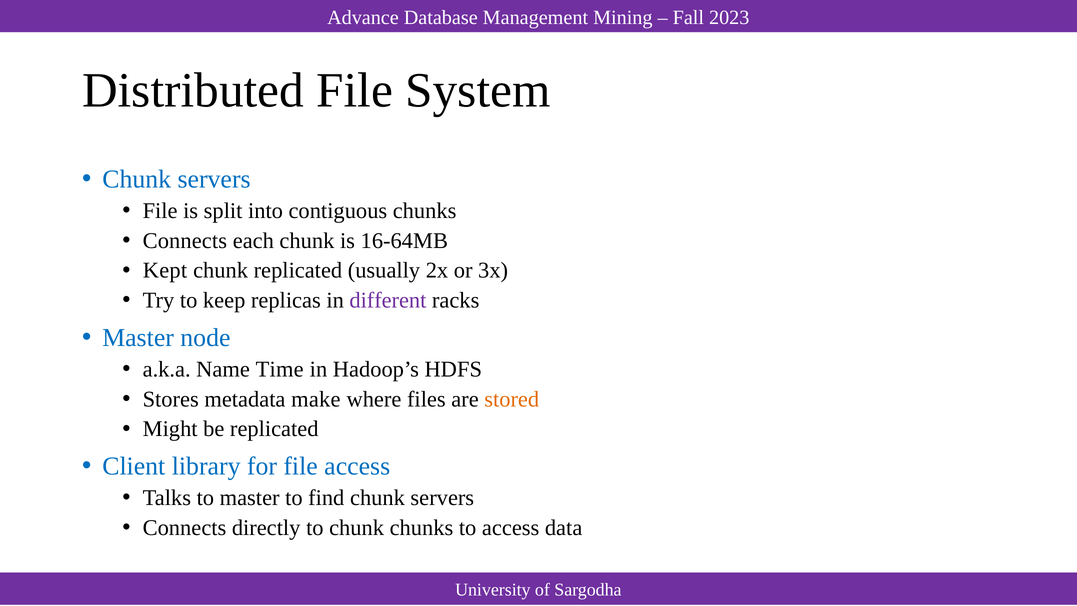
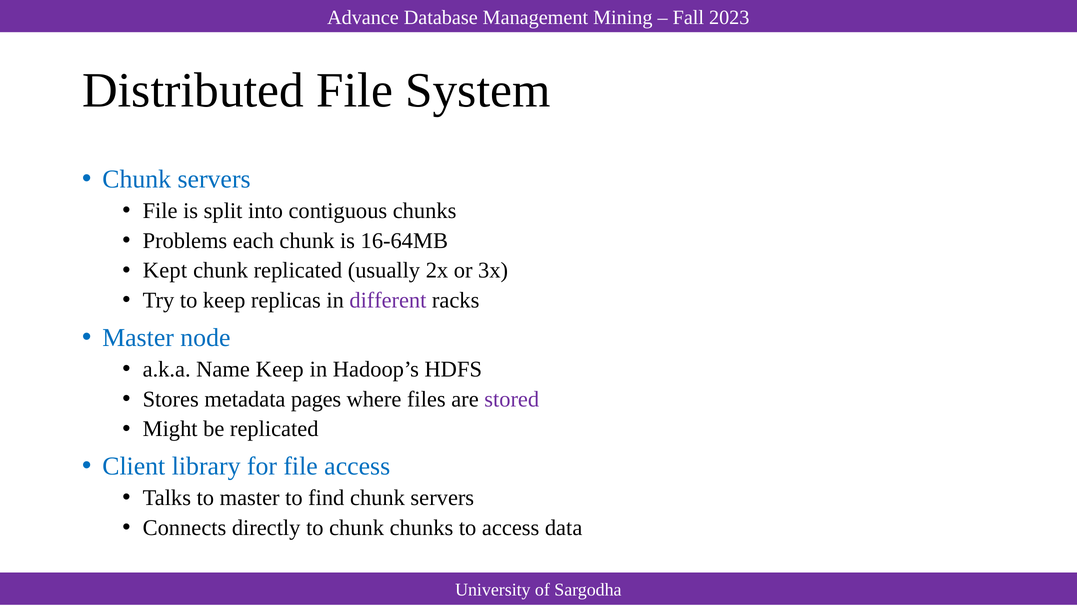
Connects: Connects -> Problems (185, 241)
Name Time: Time -> Keep (280, 369)
make: make -> pages (316, 399)
stored colour: orange -> purple (512, 399)
